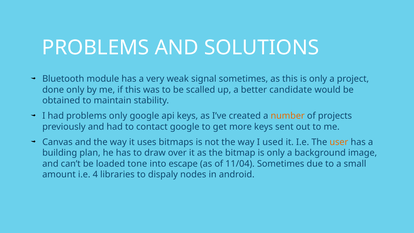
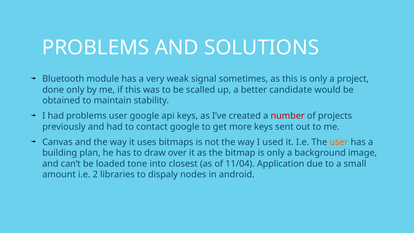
problems only: only -> user (118, 116)
number colour: orange -> red (288, 116)
escape: escape -> closest (183, 164)
11/04 Sometimes: Sometimes -> Application (281, 164)
4: 4 -> 2 (95, 175)
